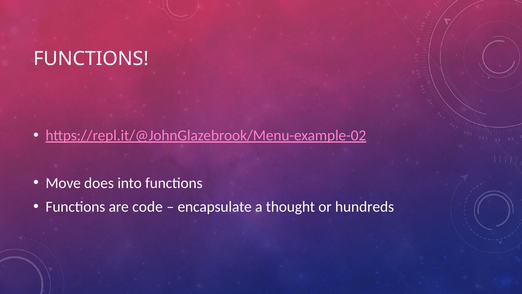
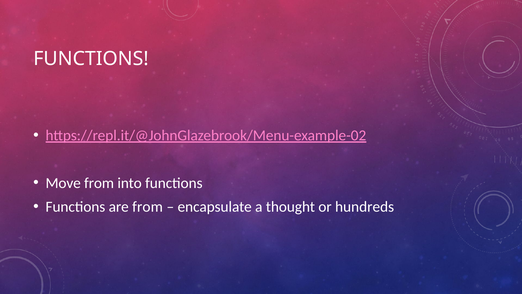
Move does: does -> from (99, 183)
are code: code -> from (148, 207)
